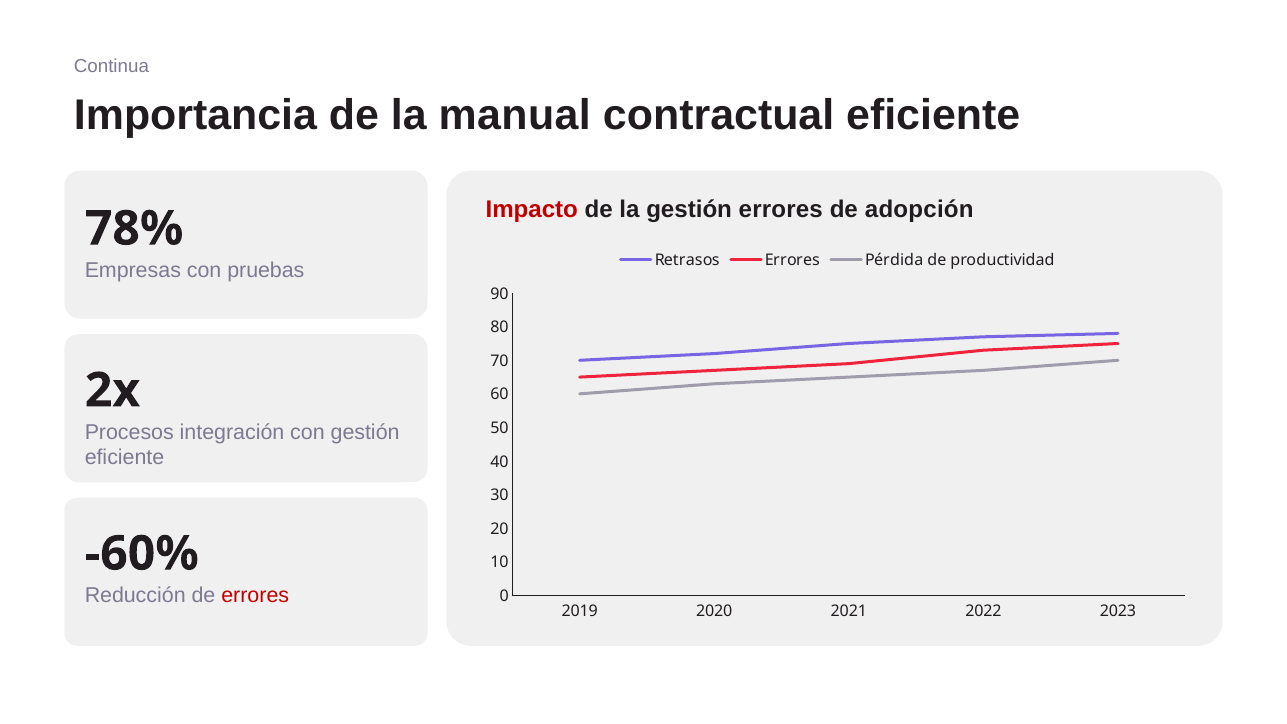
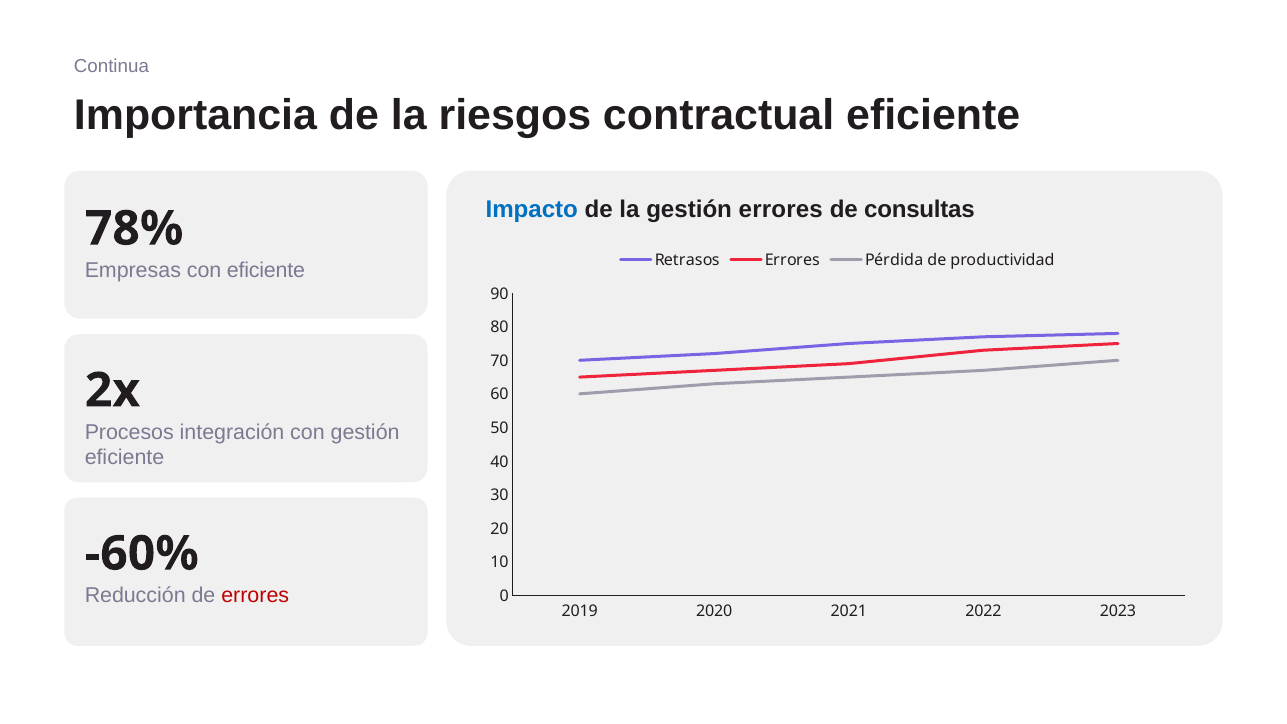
manual: manual -> riesgos (515, 116)
Impacto colour: red -> blue (532, 209)
adopción: adopción -> consultas (919, 209)
con pruebas: pruebas -> eficiente (266, 270)
